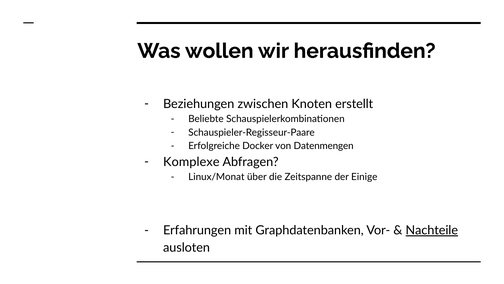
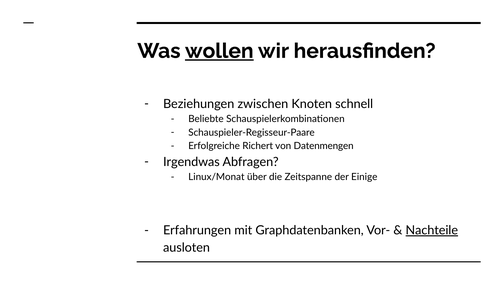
wollen underline: none -> present (219, 51)
erstellt: erstellt -> schnell (354, 104)
Docker: Docker -> Richert (258, 146)
Komplexe: Komplexe -> Irgendwas (191, 162)
